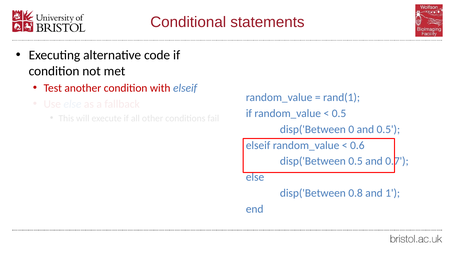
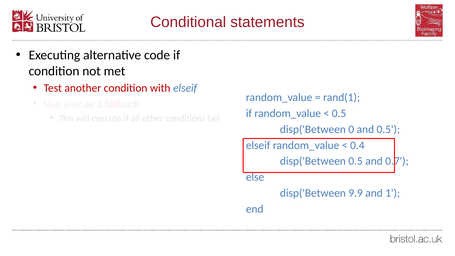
0.6: 0.6 -> 0.4 (357, 145)
0.8: 0.8 -> 9.9 (356, 193)
